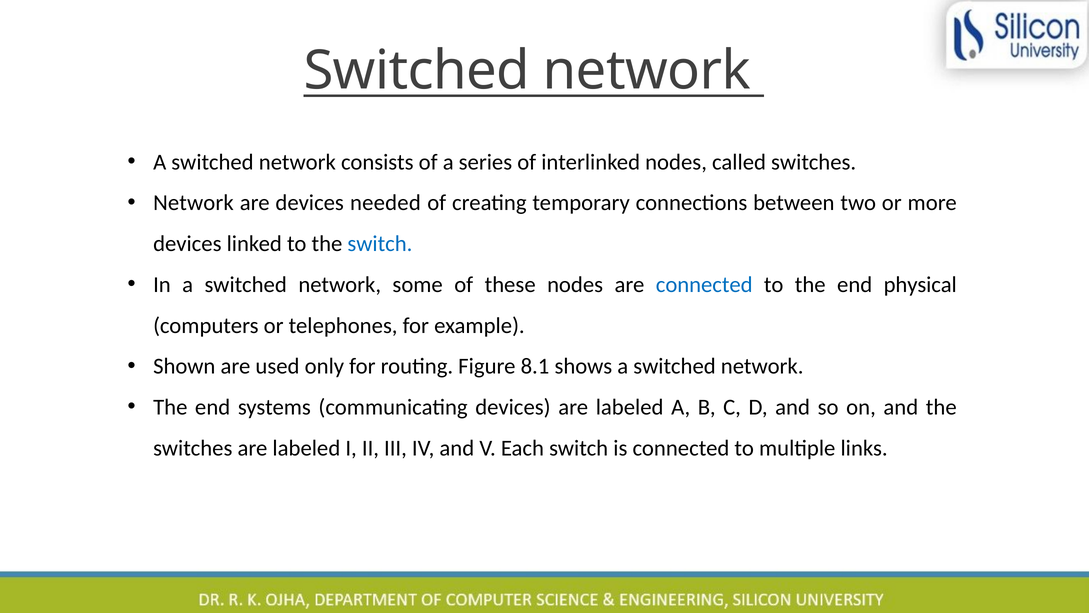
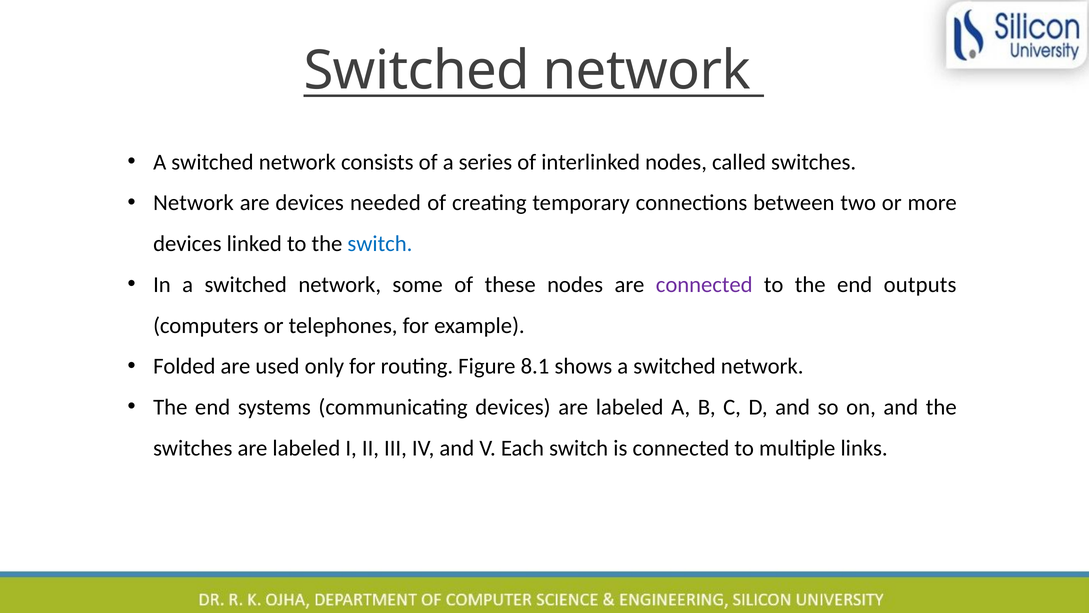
connected colour: blue -> purple (704, 284)
physical: physical -> outputs (920, 284)
Shown: Shown -> Folded (184, 366)
